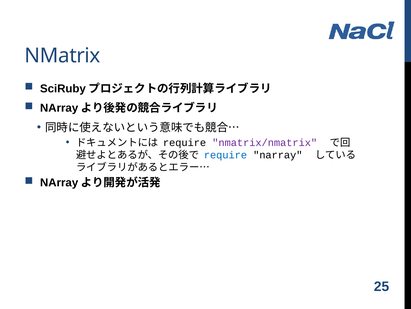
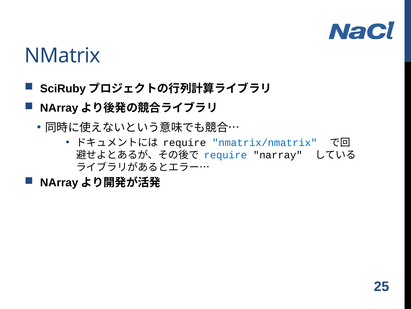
nmatrix/nmatrix colour: purple -> blue (265, 142)
